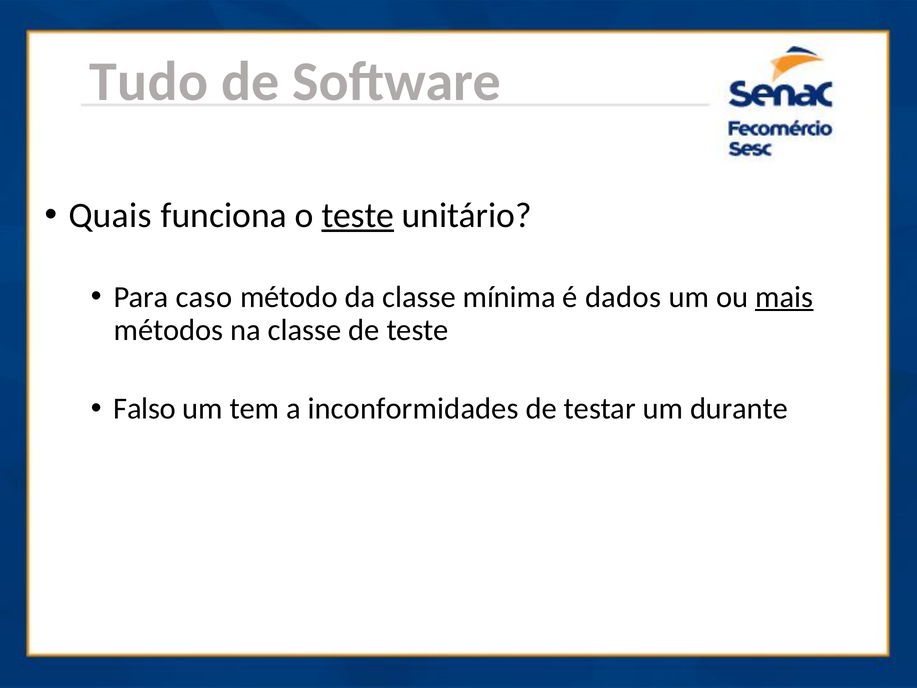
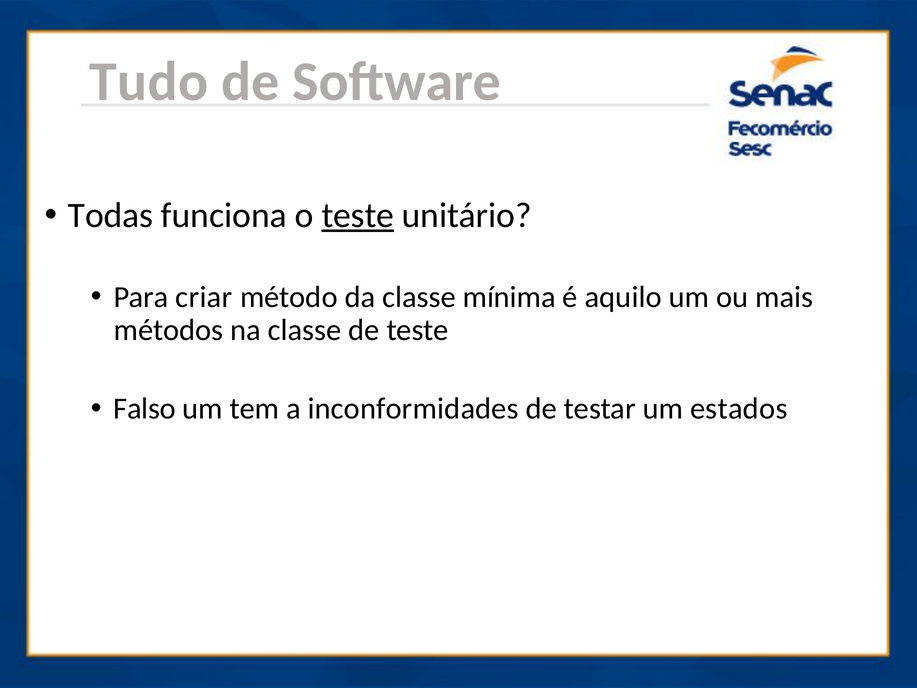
Quais: Quais -> Todas (110, 215)
caso: caso -> criar (204, 297)
dados: dados -> aquilo (623, 297)
mais underline: present -> none (784, 297)
durante: durante -> estados (739, 409)
